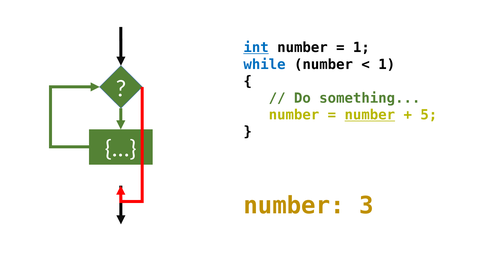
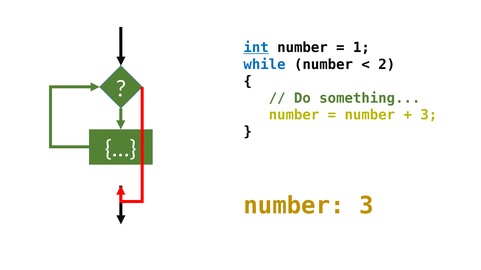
1: 1 -> 2 (387, 65)
number underline: present -> none (370, 115)
5: 5 -> 3 (429, 115)
